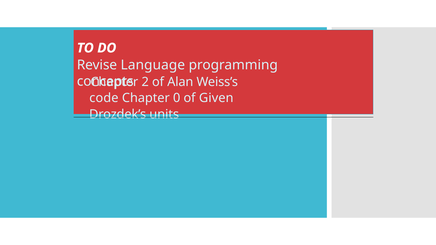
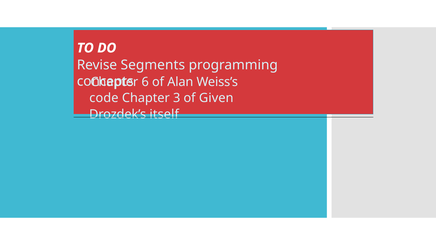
Language: Language -> Segments (153, 65)
2: 2 -> 6 (145, 82)
0: 0 -> 3 (177, 98)
units: units -> itself (164, 114)
